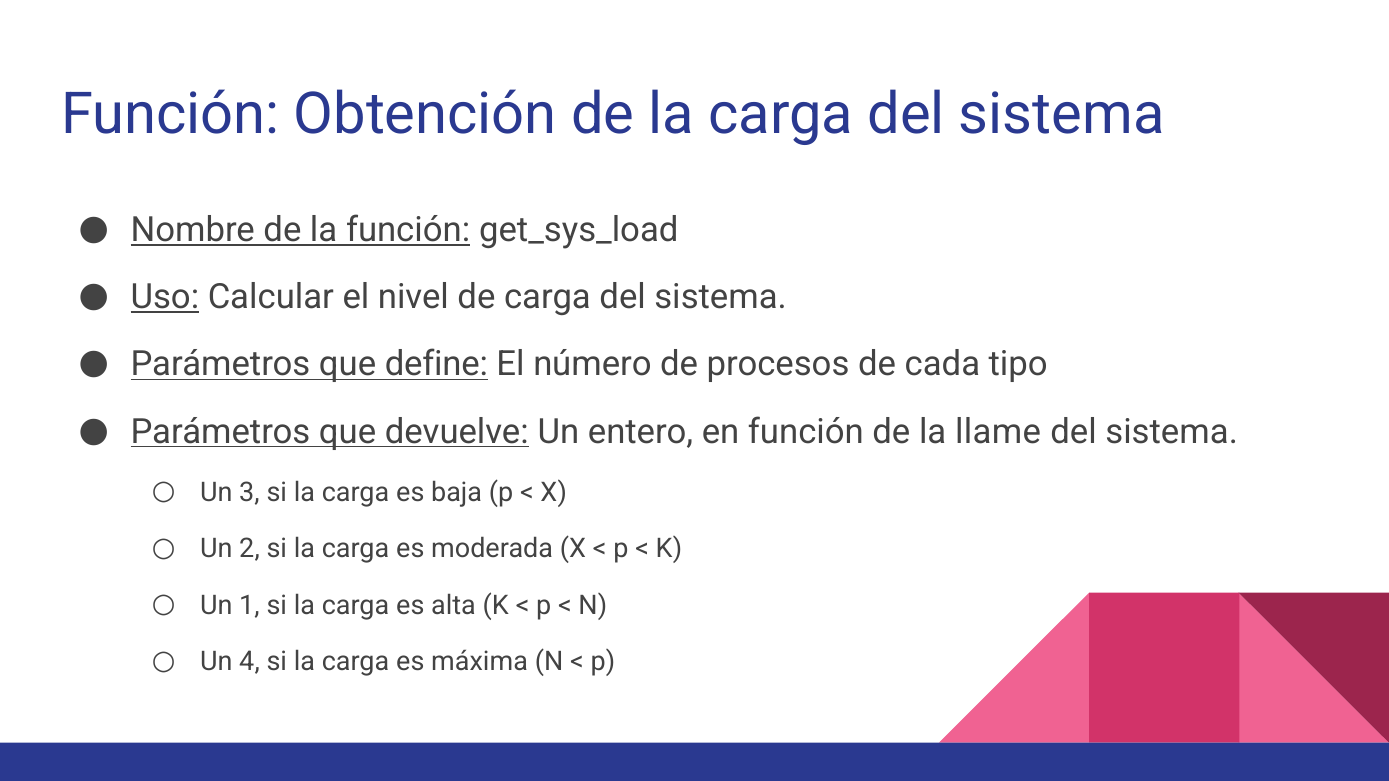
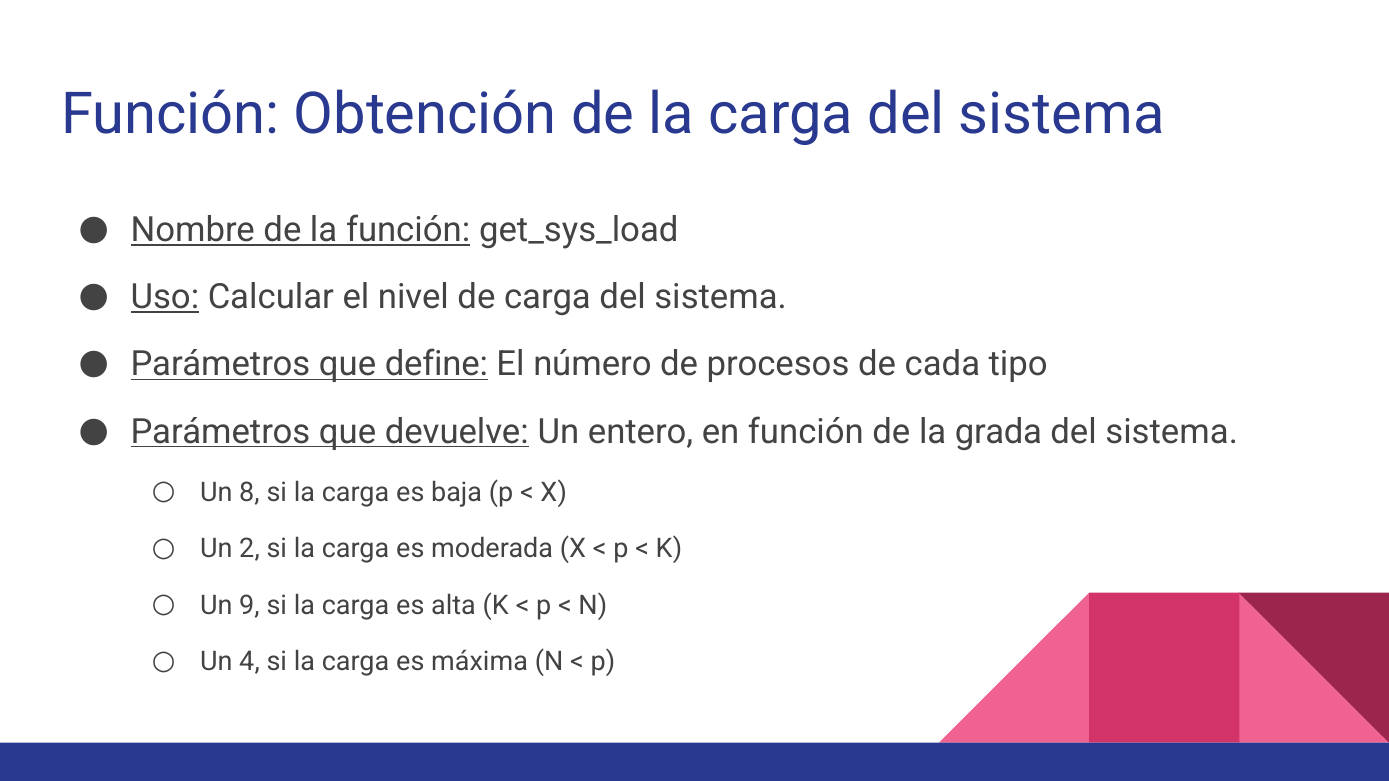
llame: llame -> grada (998, 432)
3: 3 -> 8 (250, 492)
1: 1 -> 9 (250, 606)
